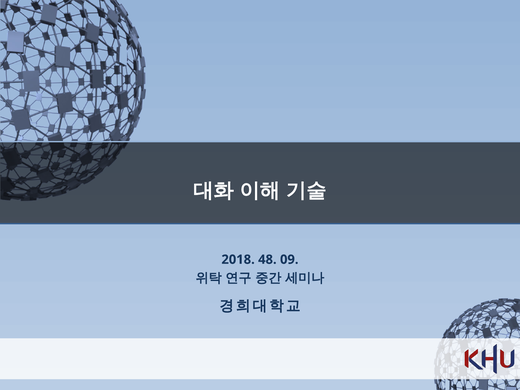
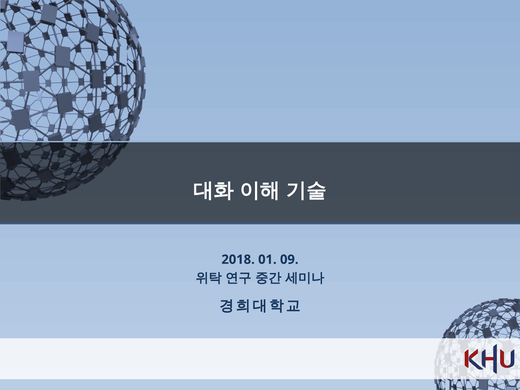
48: 48 -> 01 (267, 260)
